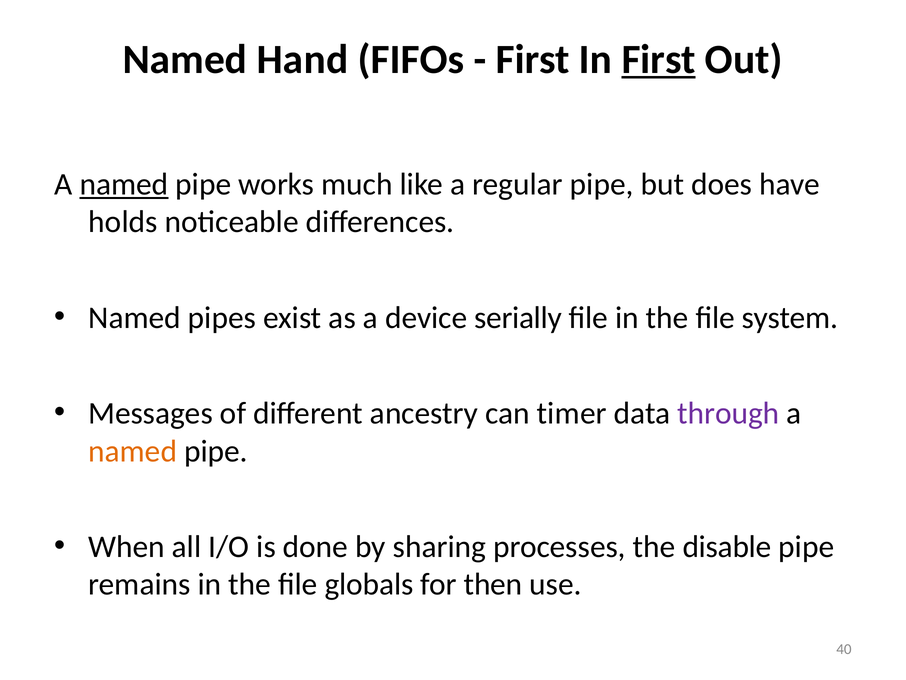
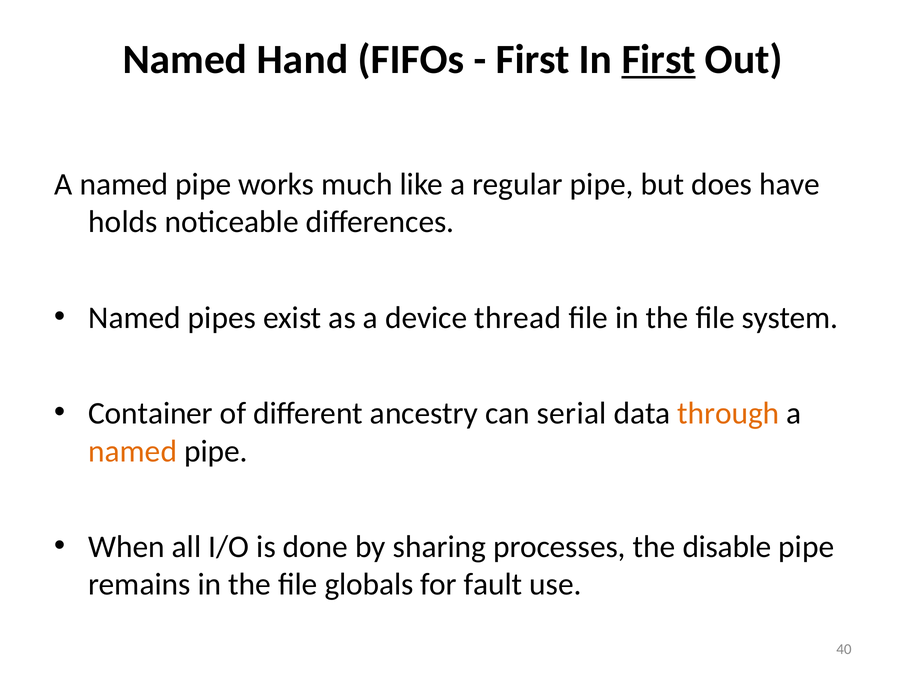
named underline: present -> none (124, 184)
serially: serially -> thread (518, 317)
Messages: Messages -> Container (151, 413)
timer: timer -> serial (572, 413)
through colour: purple -> orange (728, 413)
then: then -> fault (493, 584)
